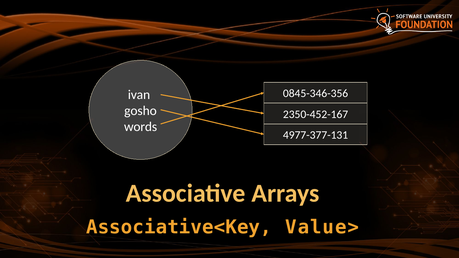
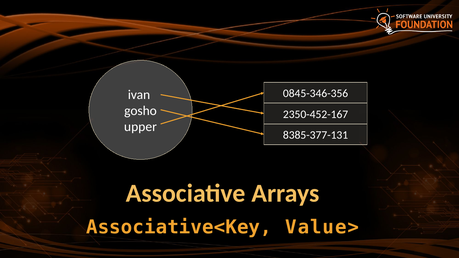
words: words -> upper (140, 127)
4977-377-131: 4977-377-131 -> 8385-377-131 (316, 135)
